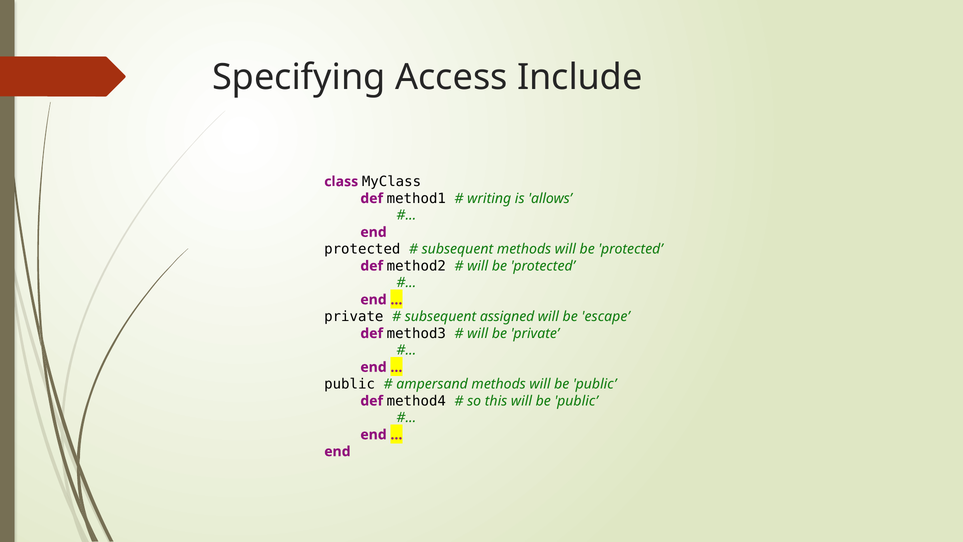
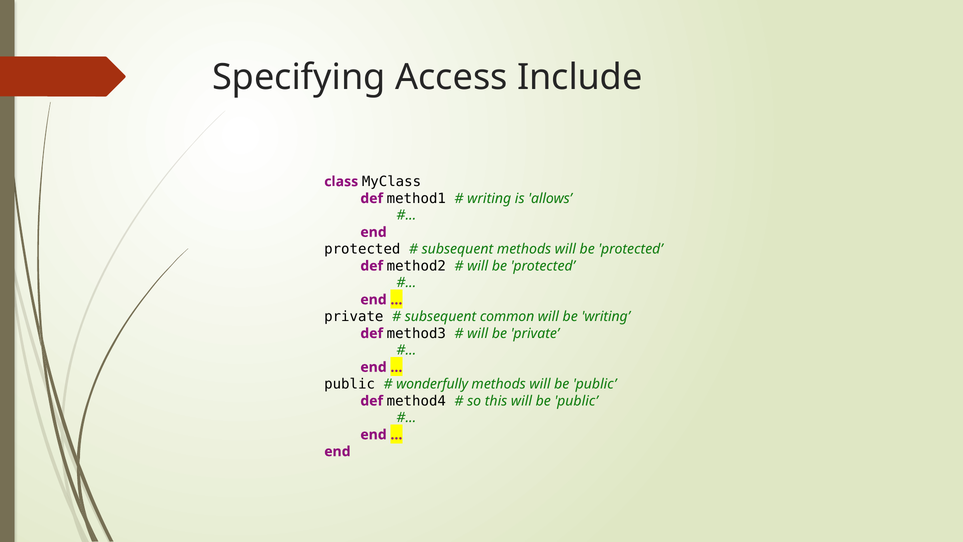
assigned: assigned -> common (507, 316)
be escape: escape -> writing (606, 316)
ampersand: ampersand -> wonderfully (432, 384)
